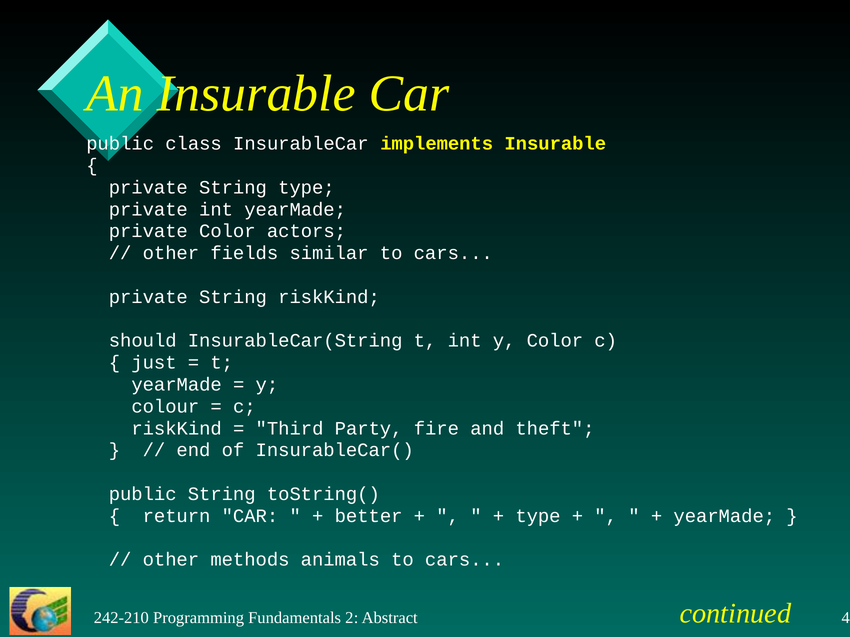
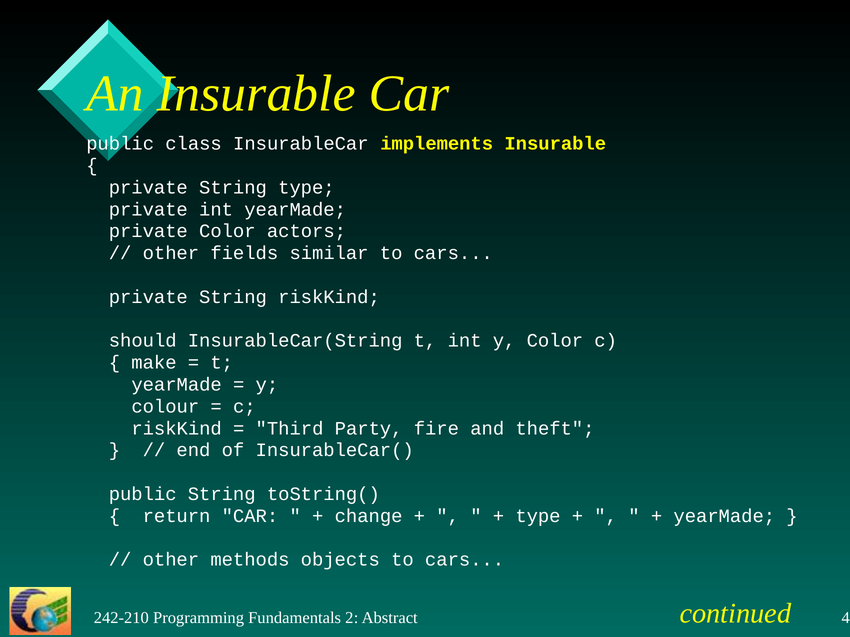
just: just -> make (154, 363)
better: better -> change (369, 516)
animals: animals -> objects (340, 560)
